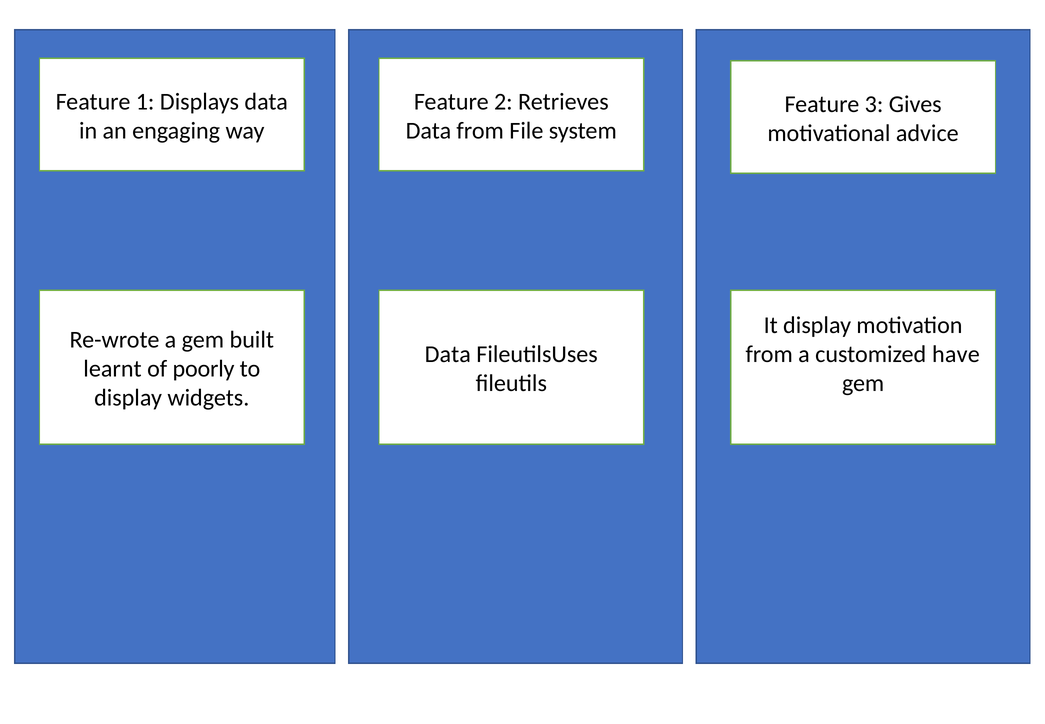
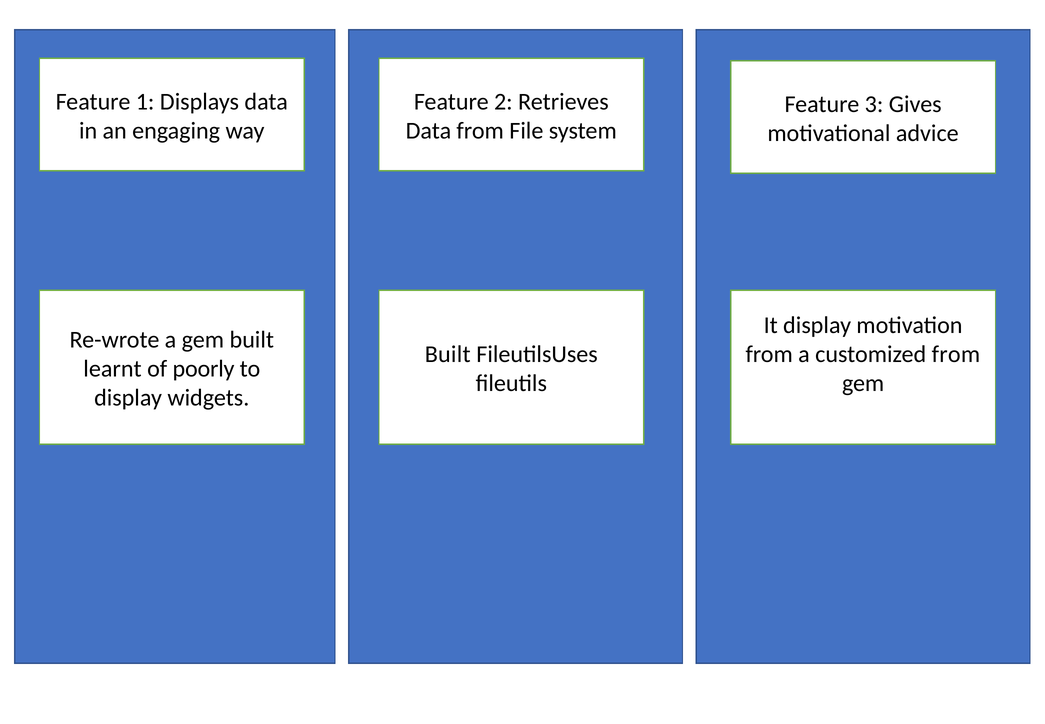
Data: Data -> Built (448, 354)
customized have: have -> from (956, 354)
